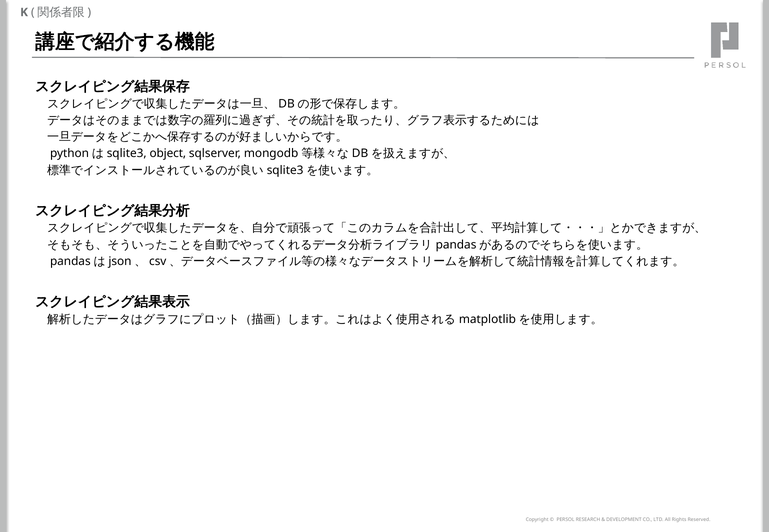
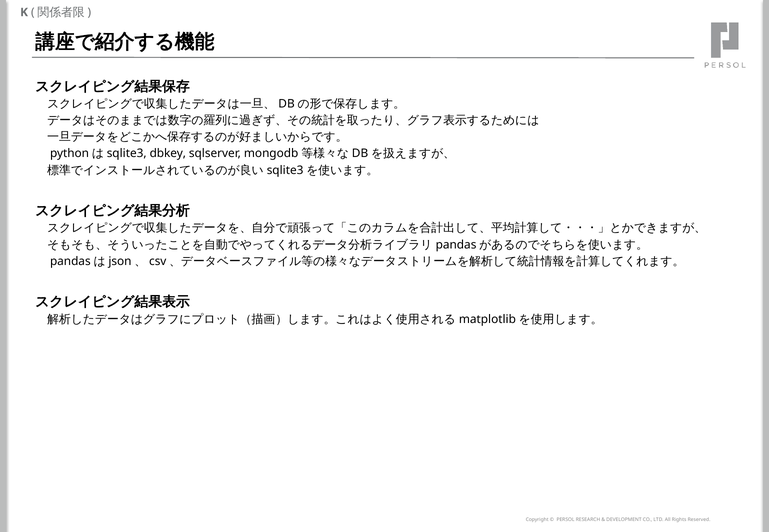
object: object -> dbkey (168, 154)
